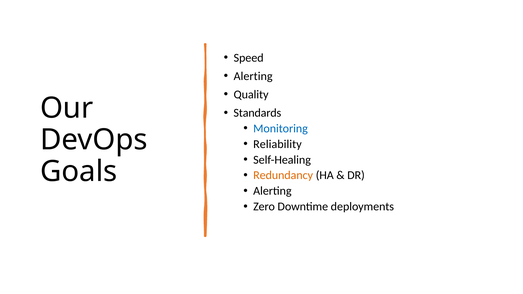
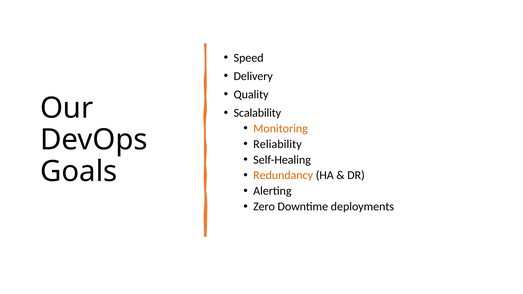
Alerting: Alerting -> Delivery (253, 76)
Standards: Standards -> Scalability (257, 113)
Monitoring colour: blue -> orange (281, 129)
